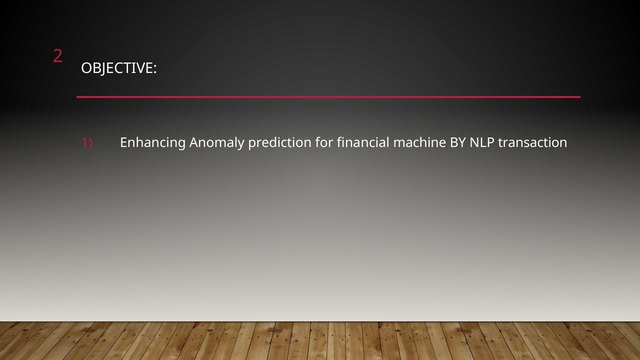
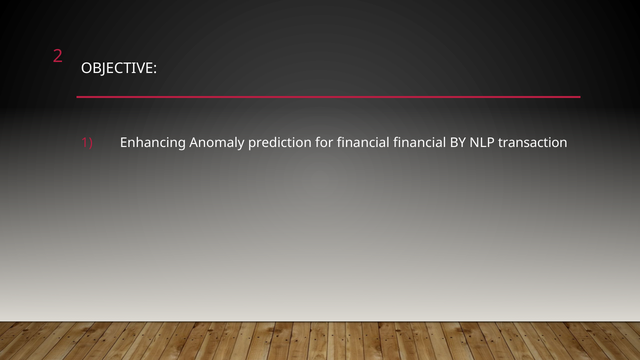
financial machine: machine -> financial (420, 143)
